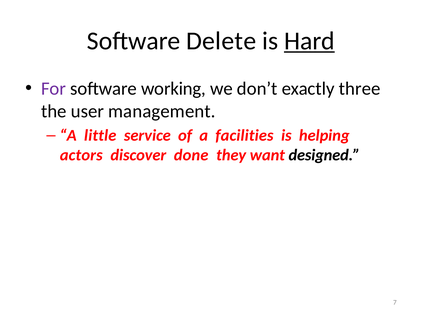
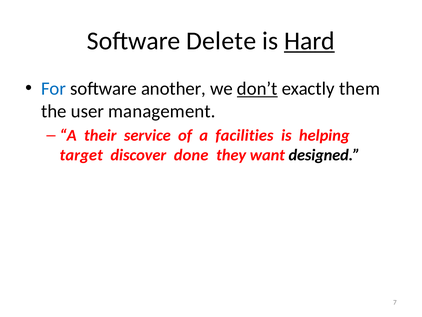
For colour: purple -> blue (54, 89)
working: working -> another (173, 89)
don’t underline: none -> present (257, 89)
three: three -> them (360, 89)
little: little -> their (100, 135)
actors: actors -> target (81, 155)
